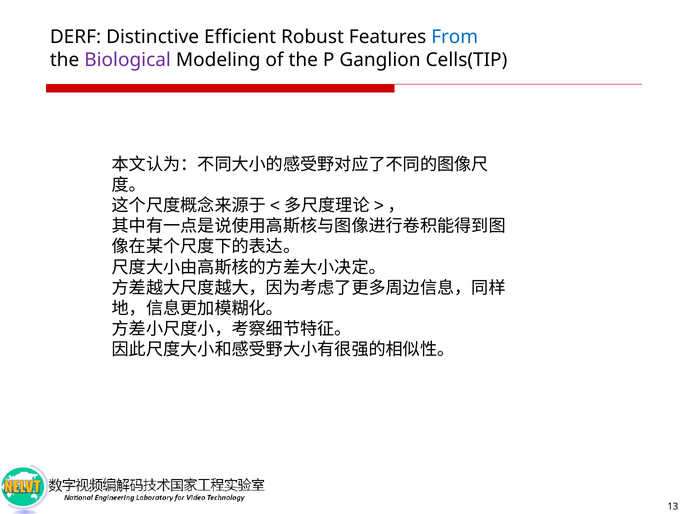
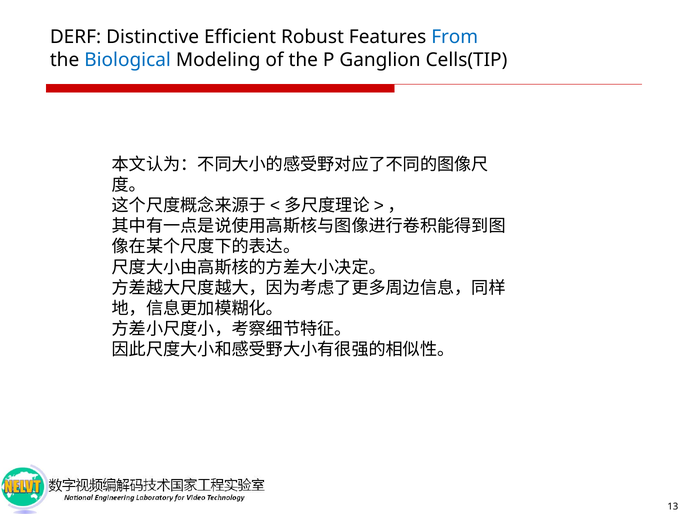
Biological colour: purple -> blue (128, 60)
